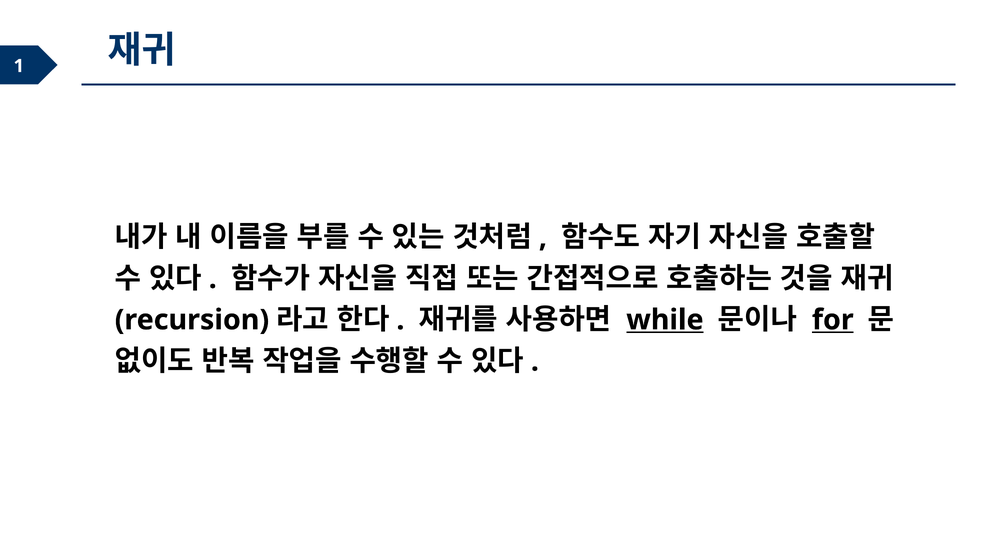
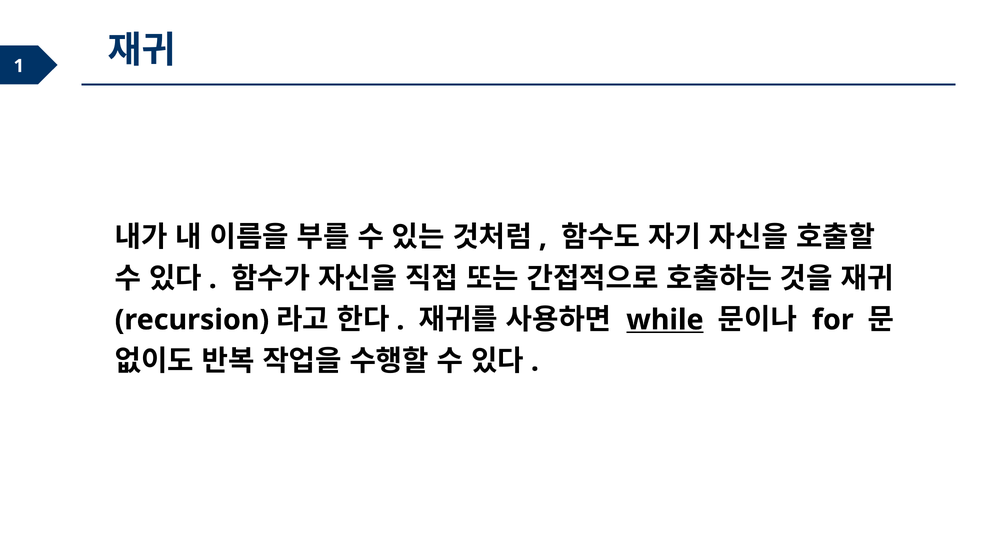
for underline: present -> none (833, 320)
